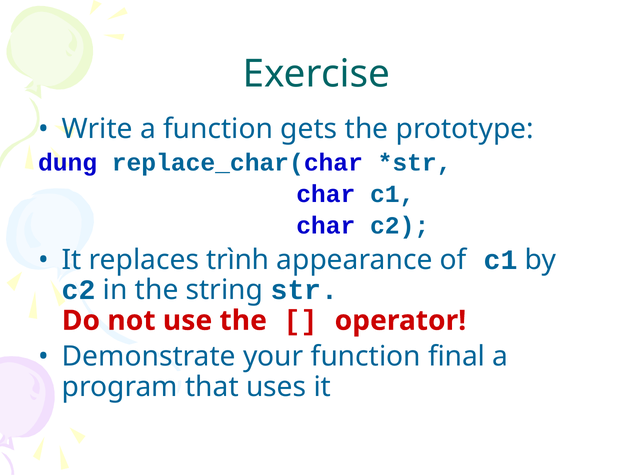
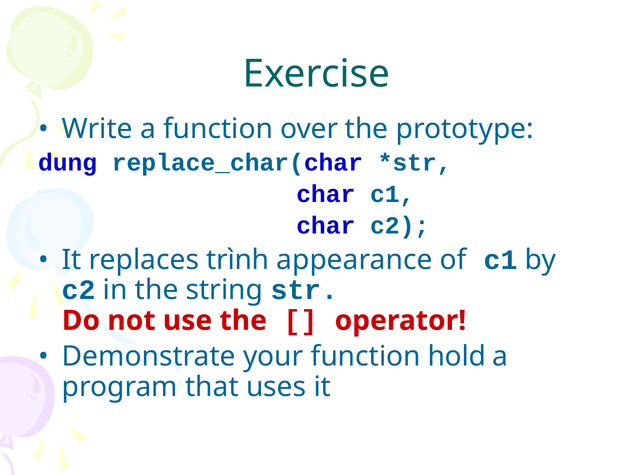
gets: gets -> over (309, 129)
final: final -> hold (457, 357)
